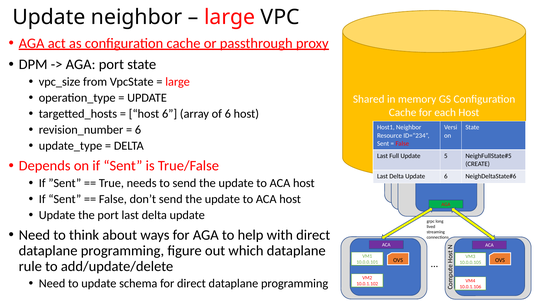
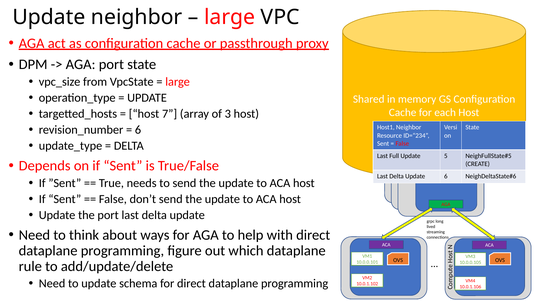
host 6: 6 -> 7 (170, 114)
of 6: 6 -> 3 (228, 114)
